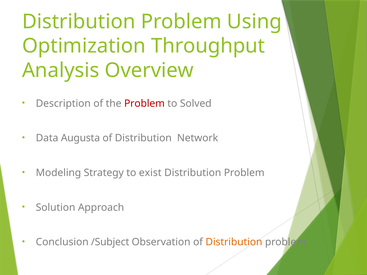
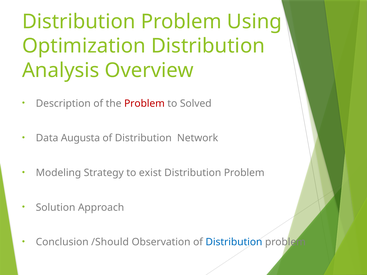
Optimization Throughput: Throughput -> Distribution (208, 46)
/Subject: /Subject -> /Should (110, 242)
Distribution colour: orange -> blue (234, 242)
